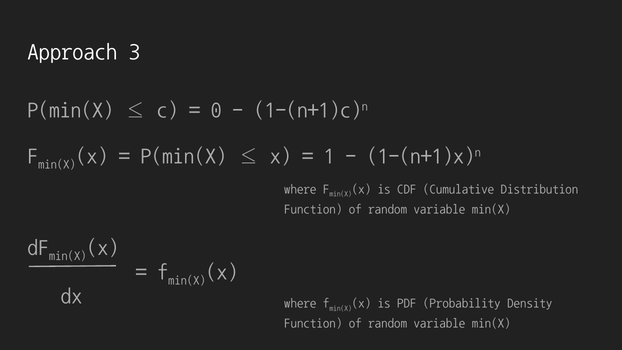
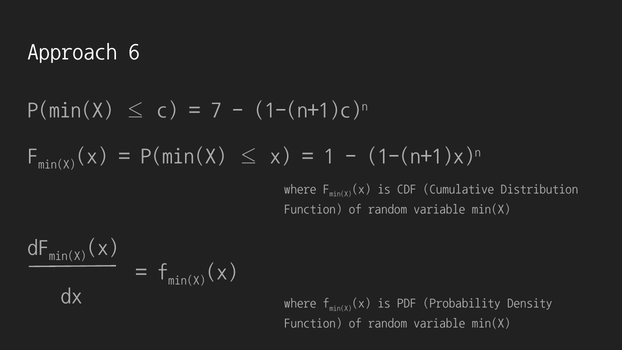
3: 3 -> 6 (134, 52)
0: 0 -> 7 (216, 109)
